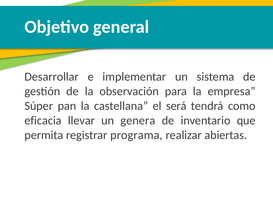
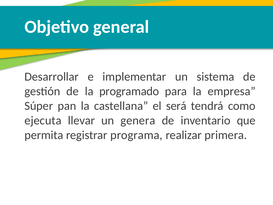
observación: observación -> programado (129, 91)
eficacia: eficacia -> ejecuta (43, 120)
abiertas: abiertas -> primera (226, 135)
